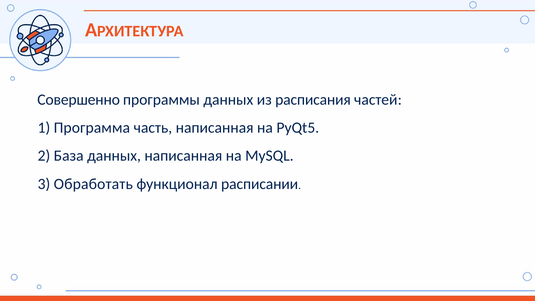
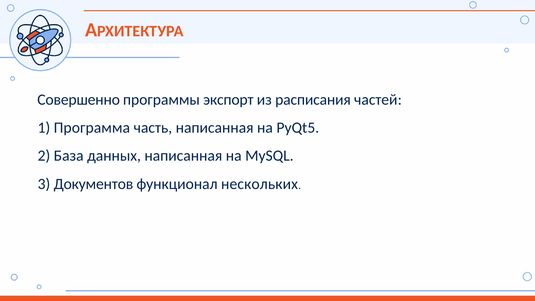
программы данных: данных -> экспорт (228, 100)
Обработать: Обработать -> Документов (93, 184)
расписании: расписании -> нескольких (260, 184)
